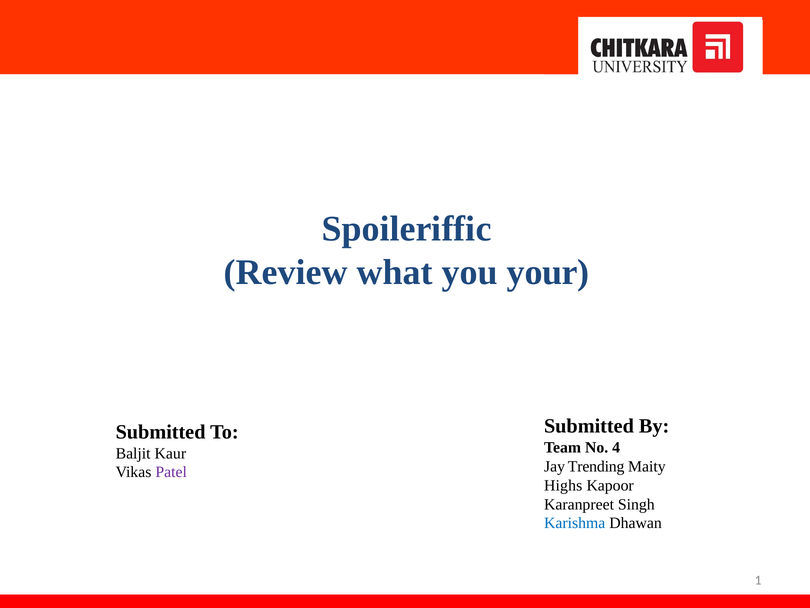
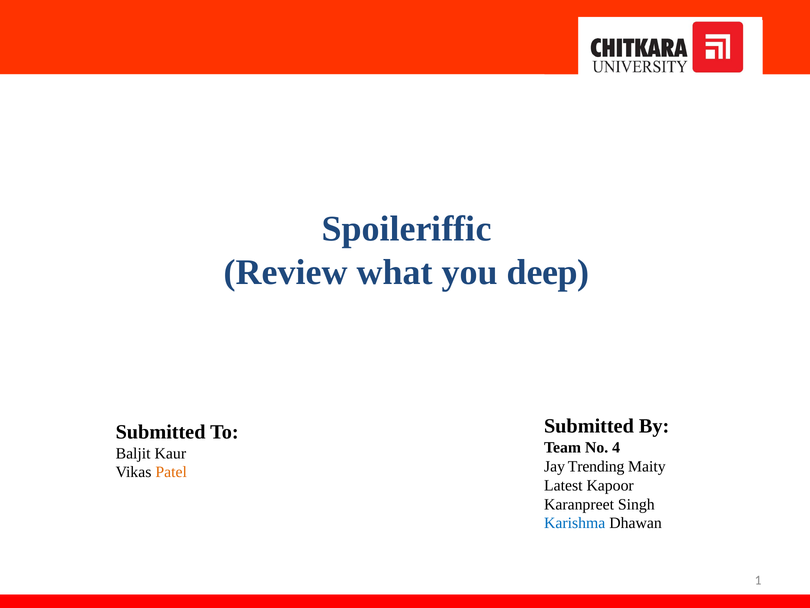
your: your -> deep (548, 272)
Patel colour: purple -> orange (171, 472)
Highs: Highs -> Latest (563, 485)
